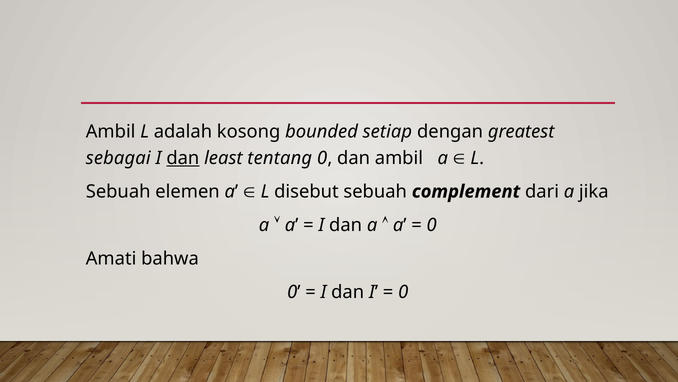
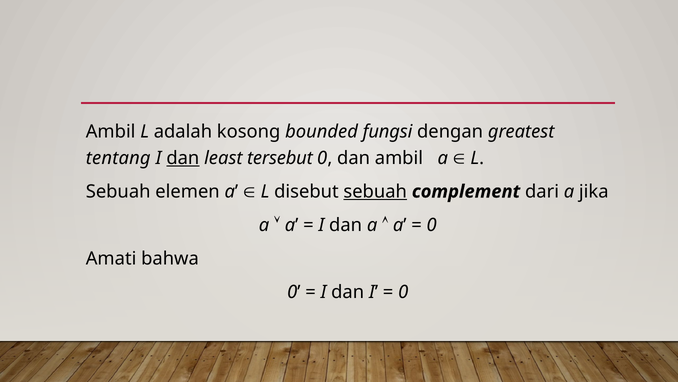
setiap: setiap -> fungsi (388, 131)
sebagai: sebagai -> tentang (118, 158)
tentang: tentang -> tersebut (280, 158)
sebuah underline: none -> present (375, 191)
